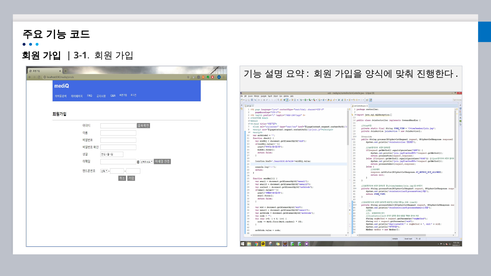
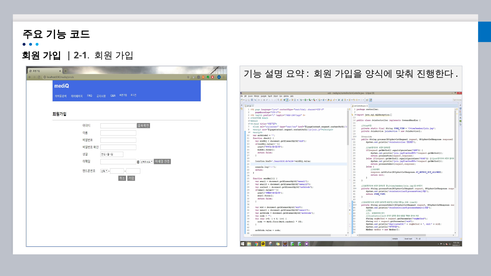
3-1: 3-1 -> 2-1 (80, 55)
